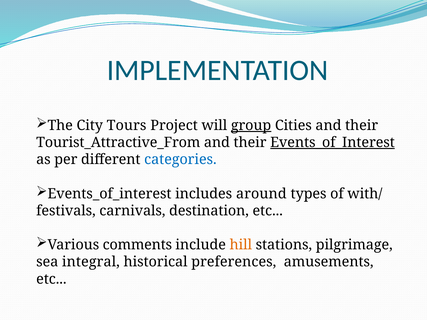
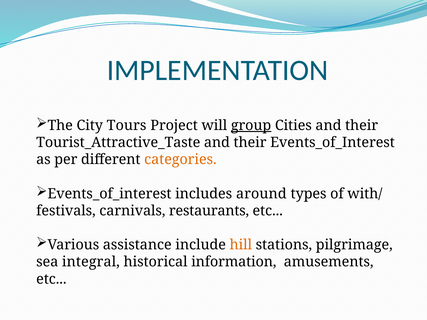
Tourist_Attractive_From: Tourist_Attractive_From -> Tourist_Attractive_Taste (118, 143)
Events_of_Interest underline: present -> none (333, 143)
categories colour: blue -> orange (180, 160)
destination: destination -> restaurants (209, 211)
comments: comments -> assistance (137, 245)
preferences: preferences -> information (234, 262)
